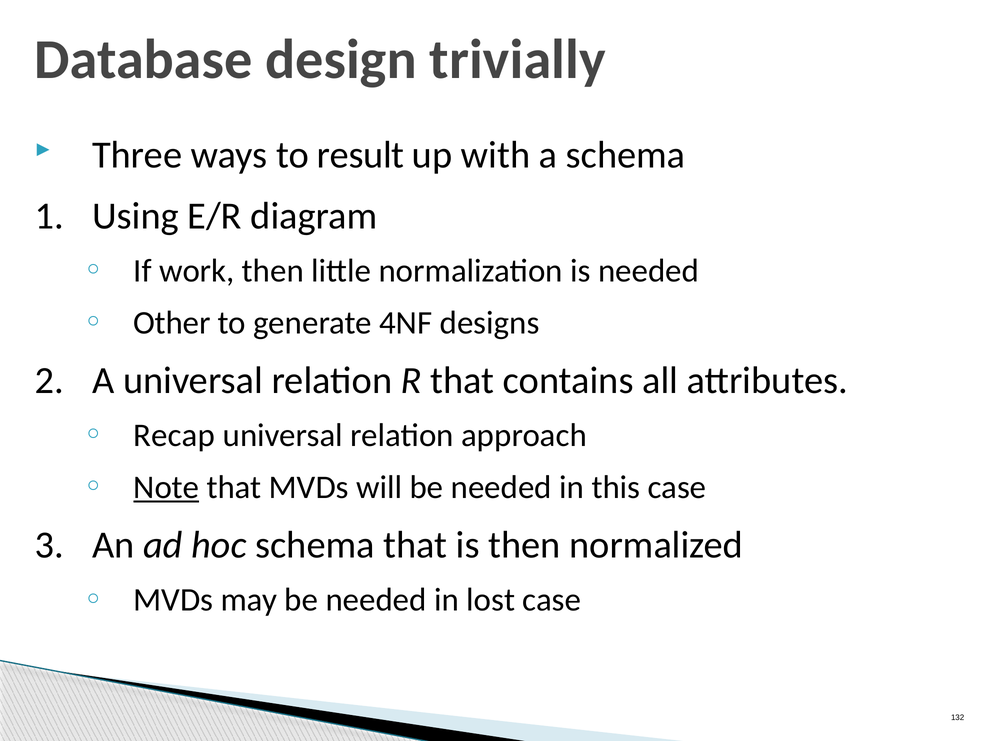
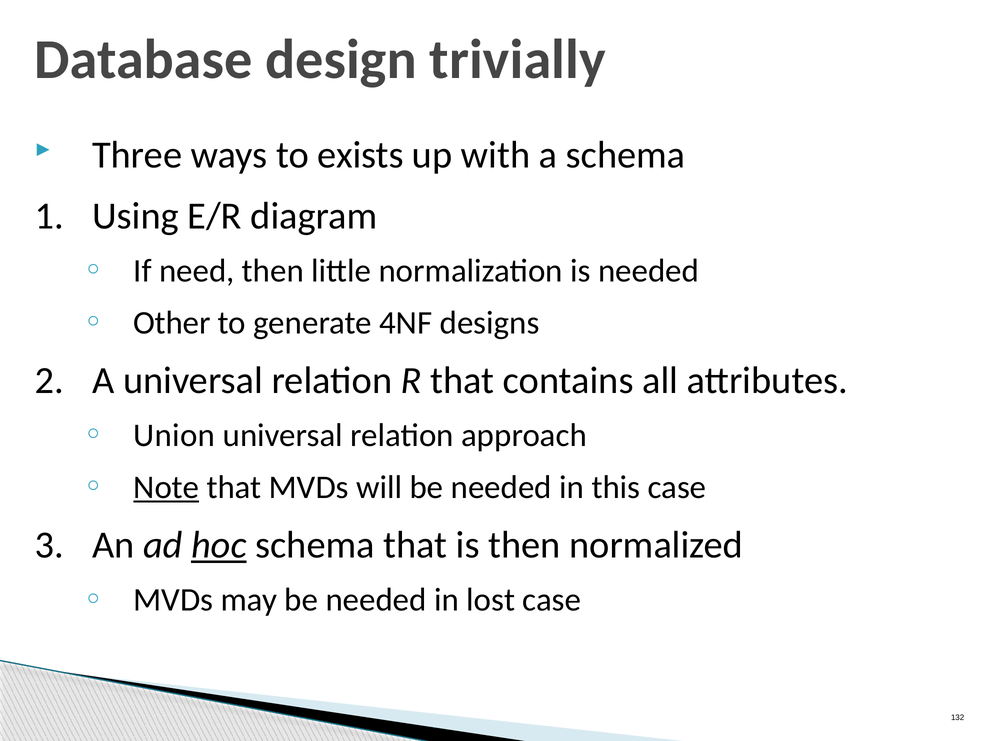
result: result -> exists (361, 155)
work: work -> need (197, 271)
Recap: Recap -> Union (174, 435)
hoc underline: none -> present (219, 545)
